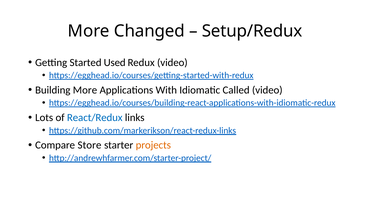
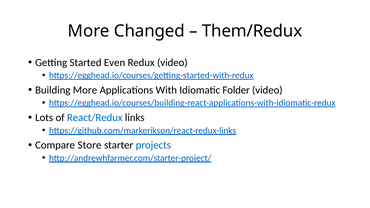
Setup/Redux: Setup/Redux -> Them/Redux (252, 31)
Used: Used -> Even (115, 63)
Called: Called -> Folder (236, 90)
projects colour: orange -> blue (153, 145)
